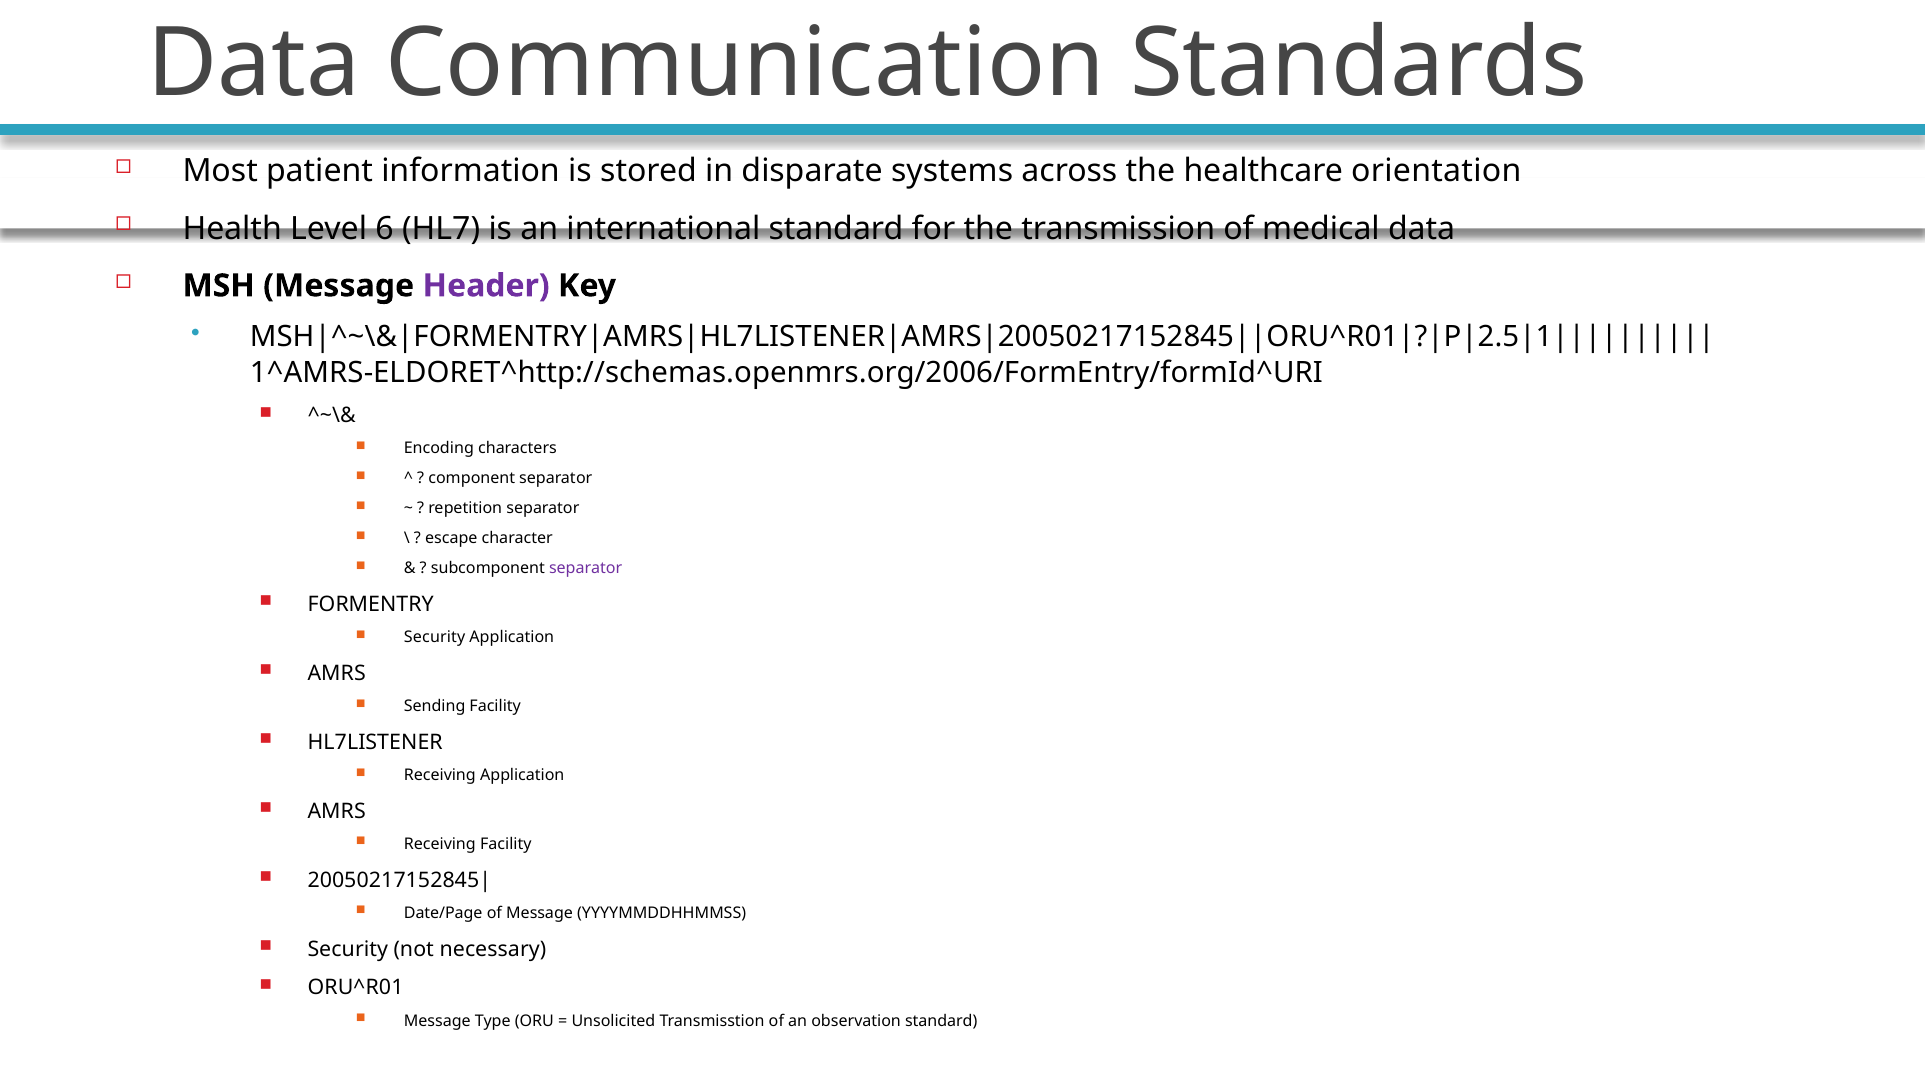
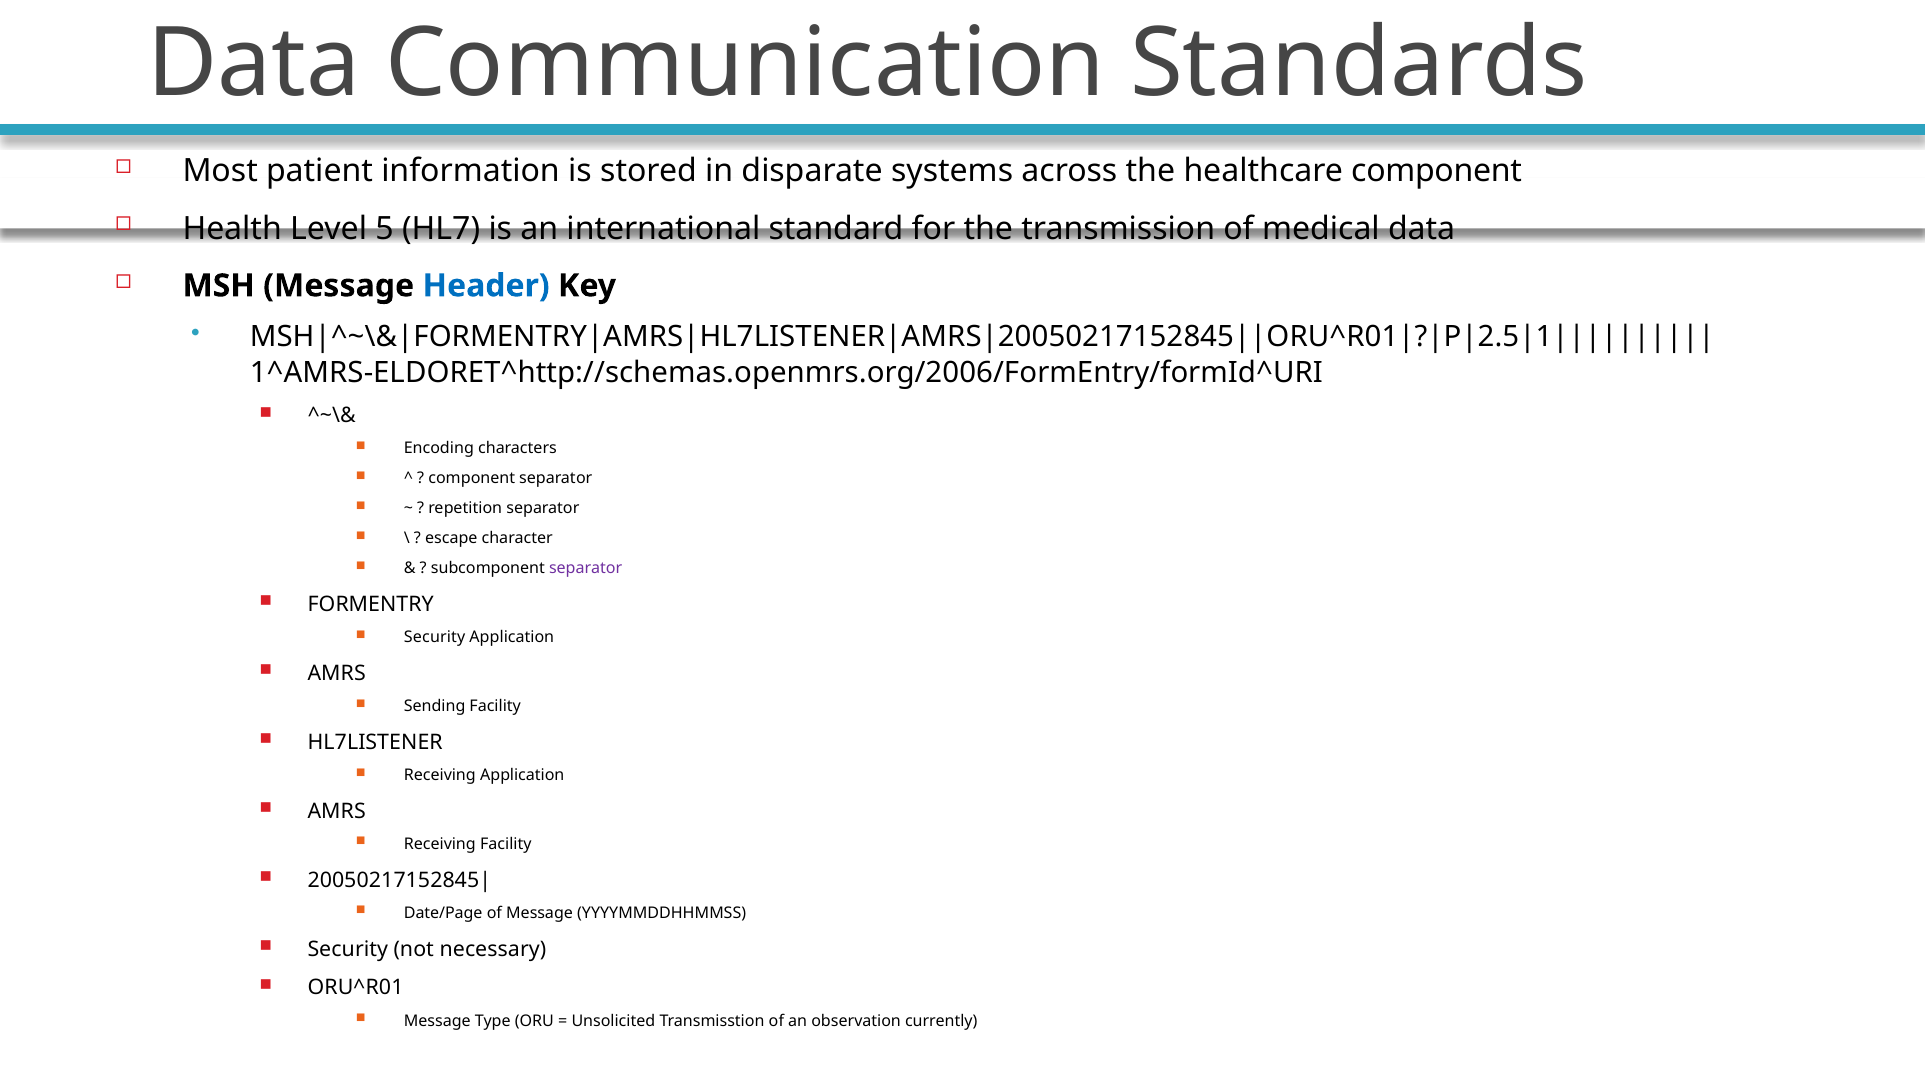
healthcare orientation: orientation -> component (1437, 171)
6: 6 -> 5 (385, 229)
Header colour: purple -> blue (486, 286)
observation standard: standard -> currently (941, 1021)
